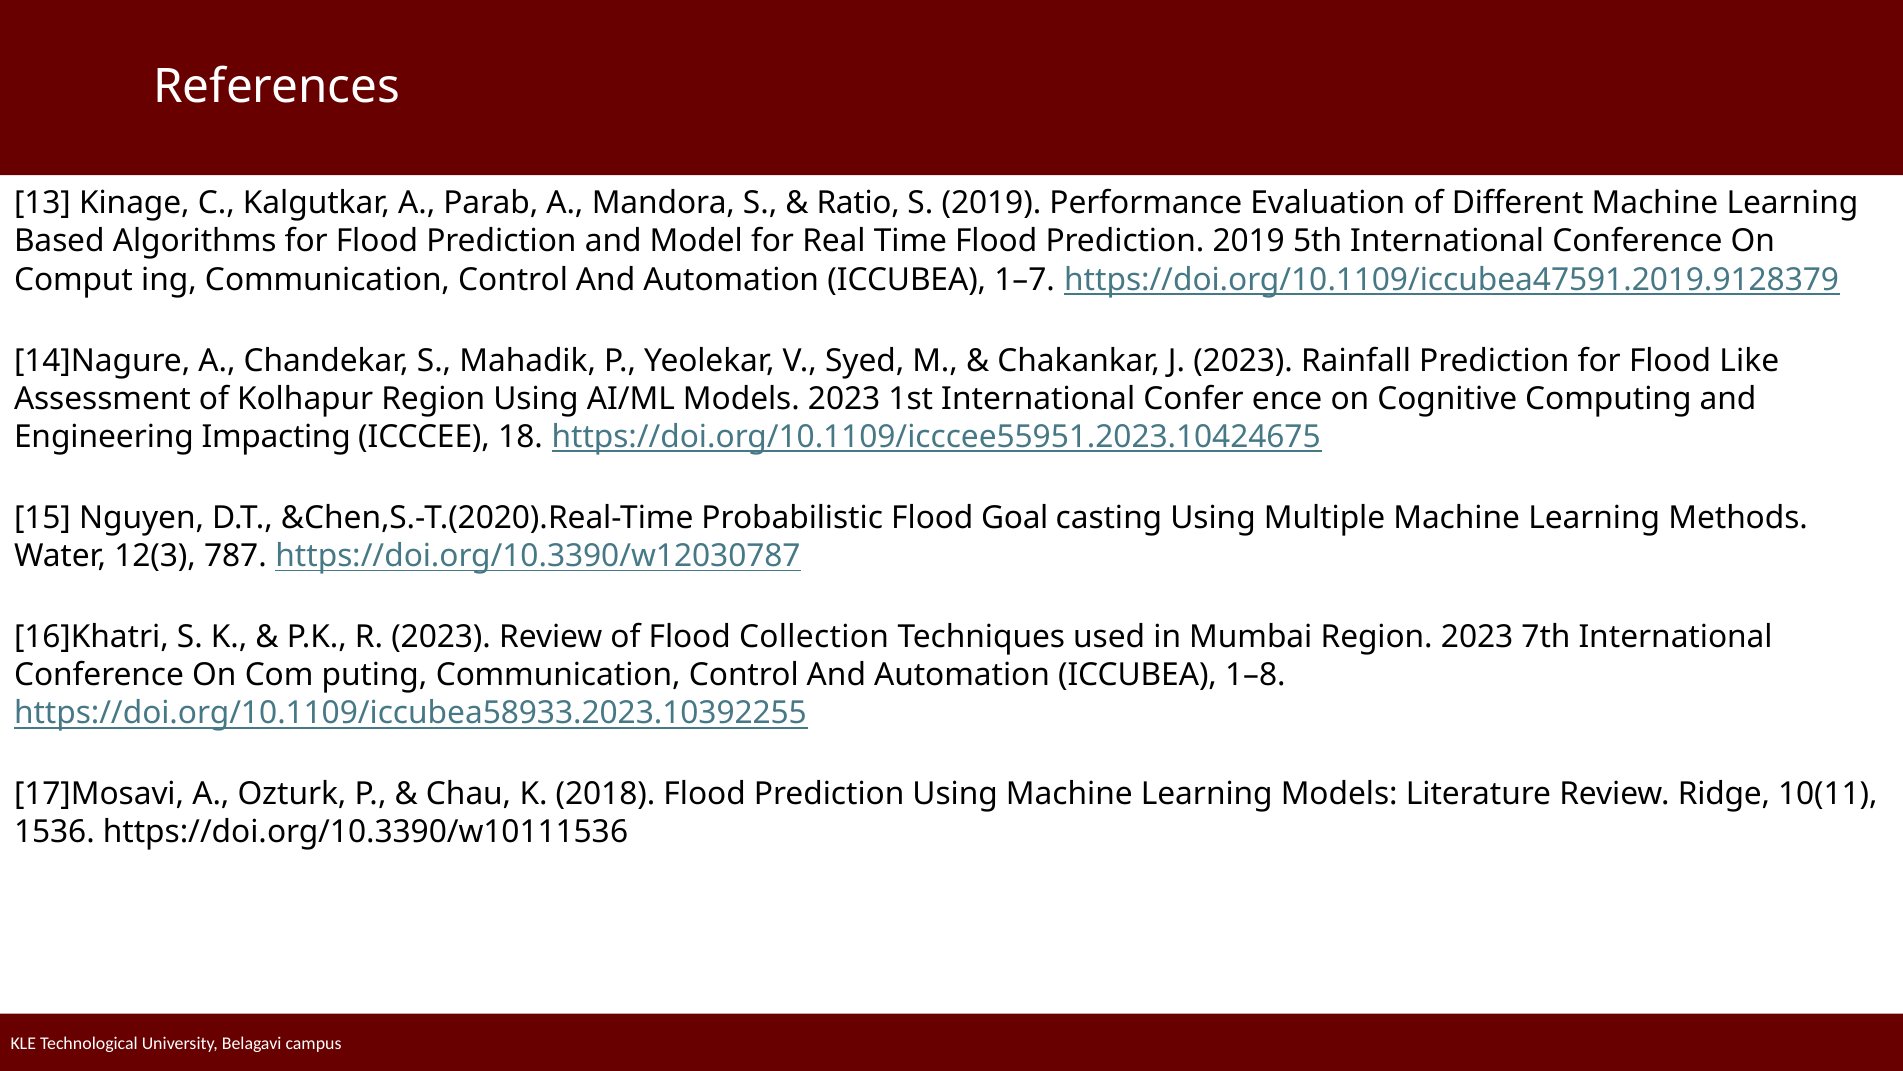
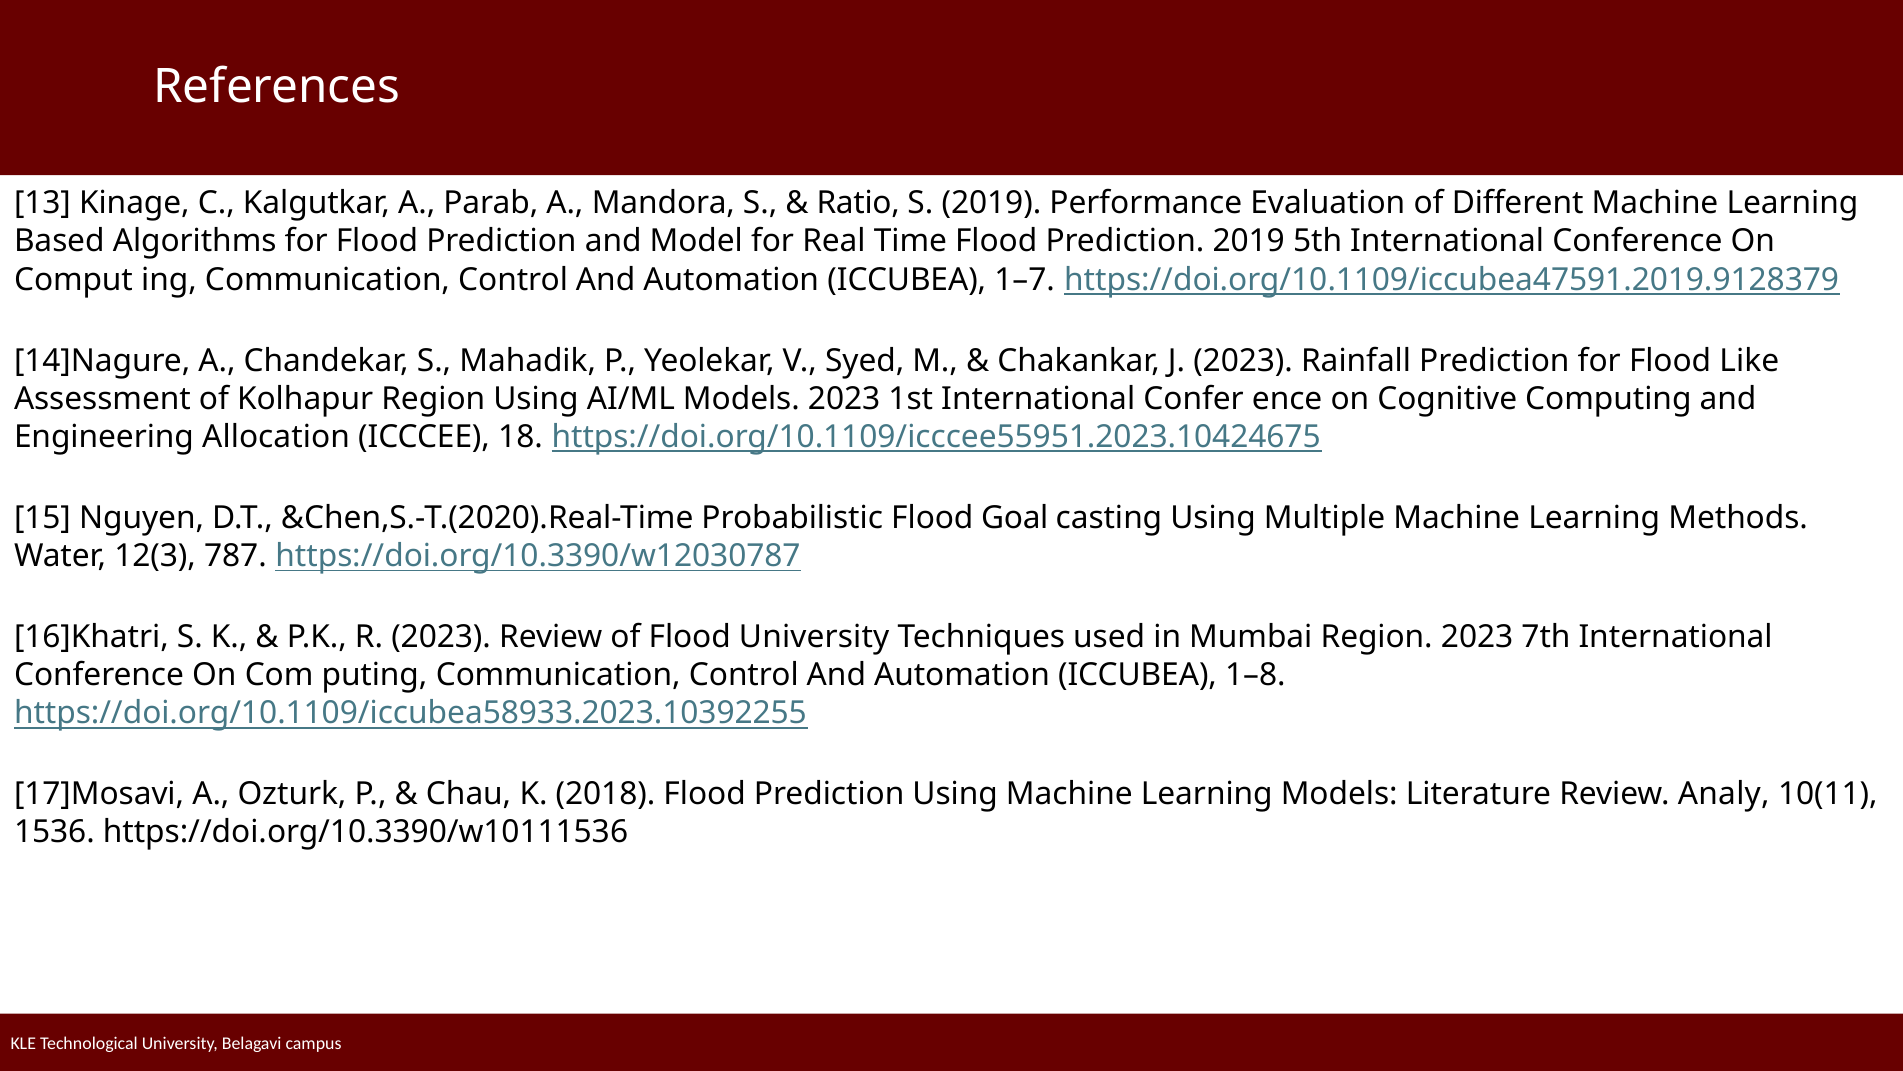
Impacting: Impacting -> Allocation (276, 437)
Flood Collection: Collection -> University (814, 637)
Ridge: Ridge -> Analy (1724, 794)
